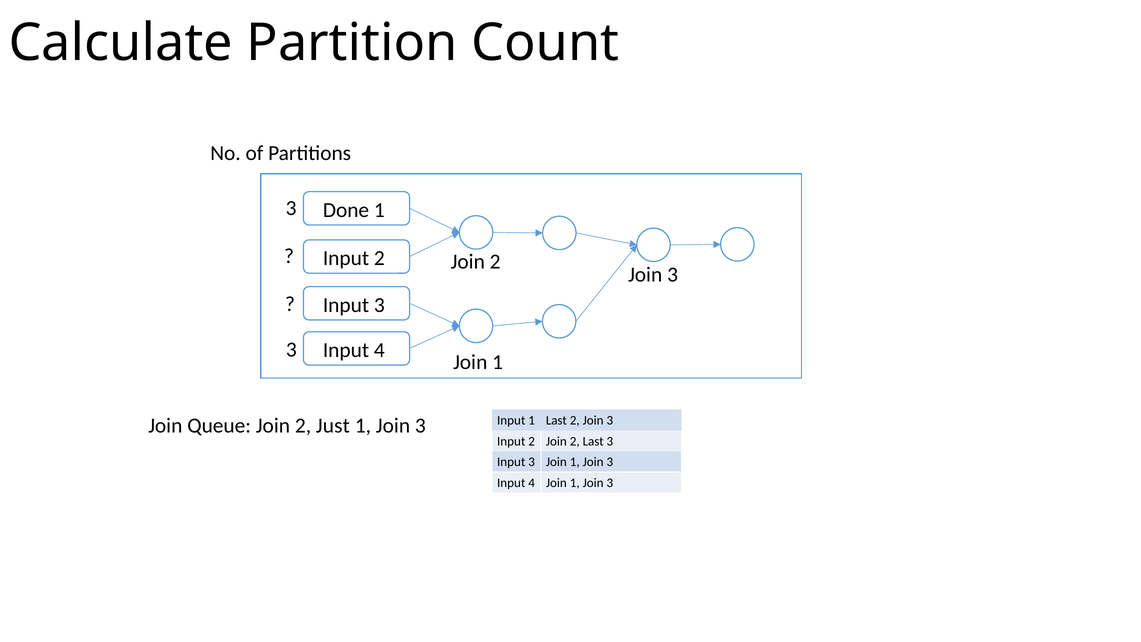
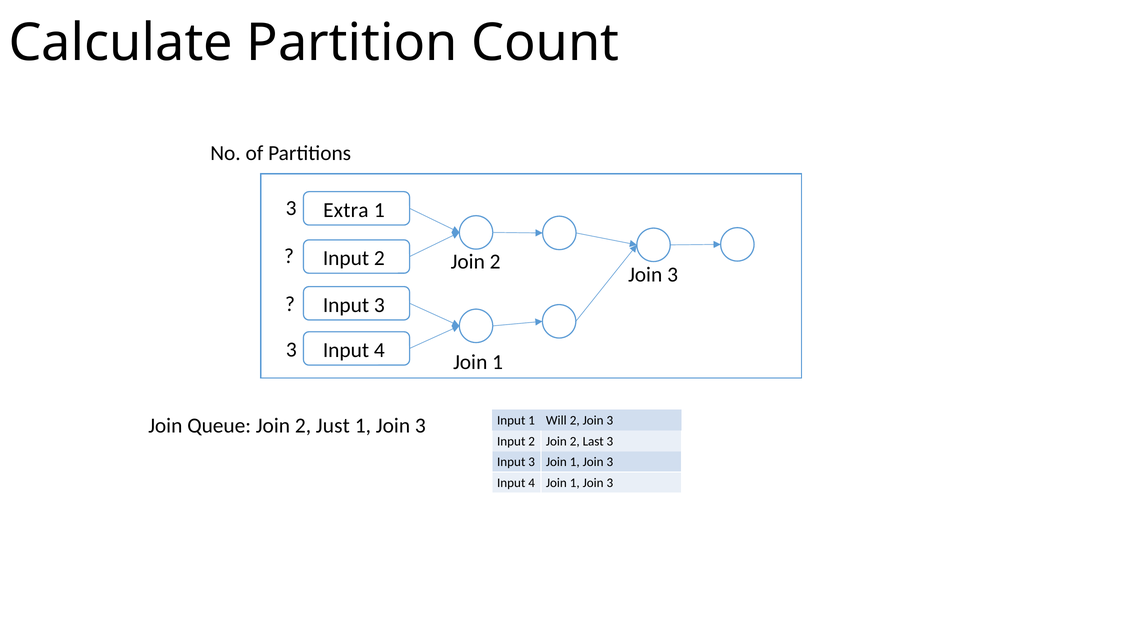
Done: Done -> Extra (346, 210)
1 Last: Last -> Will (556, 420)
